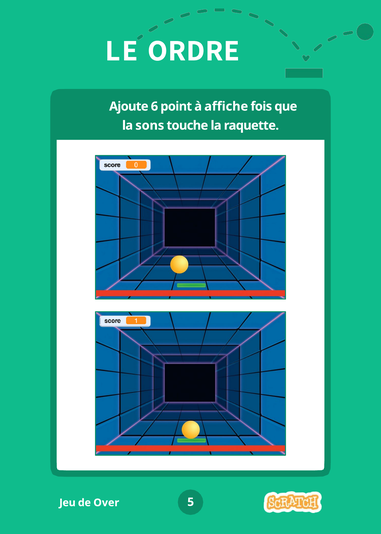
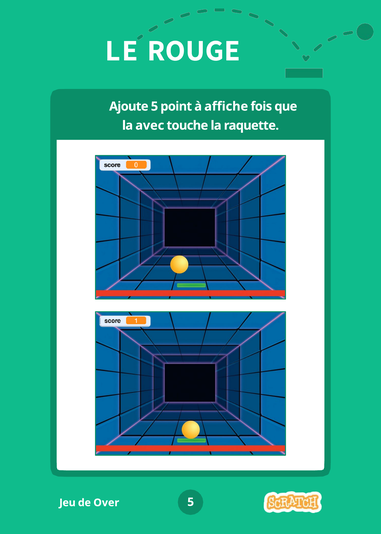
ORDRE: ORDRE -> ROUGE (194, 51)
Ajoute 6: 6 -> 5 (154, 106)
sons: sons -> avec (150, 125)
